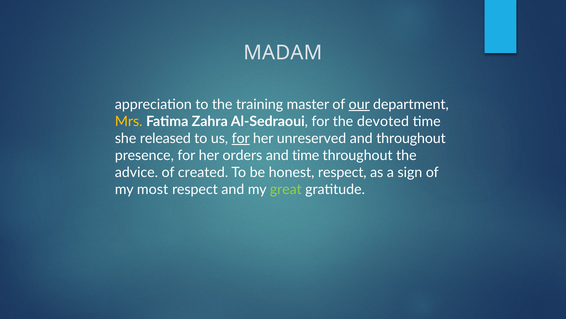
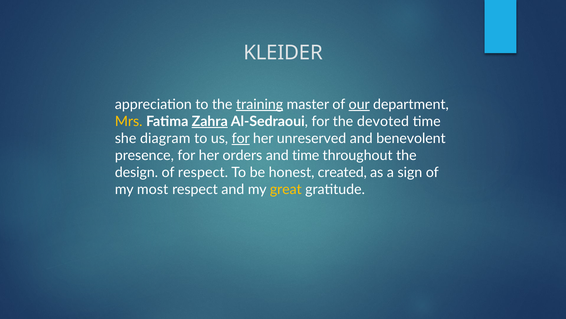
MADAM: MADAM -> KLEIDER (283, 53)
training underline: none -> present (260, 104)
Zahra underline: none -> present (210, 121)
released: released -> diagram (165, 138)
and throughout: throughout -> benevolent (411, 138)
advice: advice -> design (136, 172)
of created: created -> respect (203, 172)
honest respect: respect -> created (342, 172)
great colour: light green -> yellow (286, 189)
